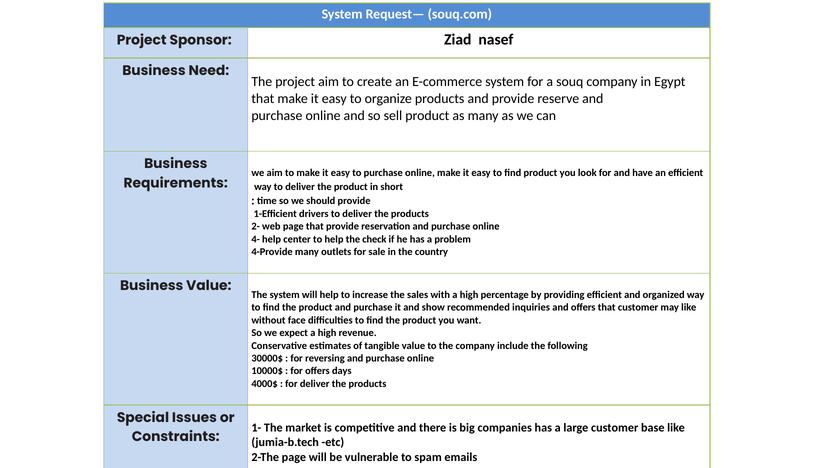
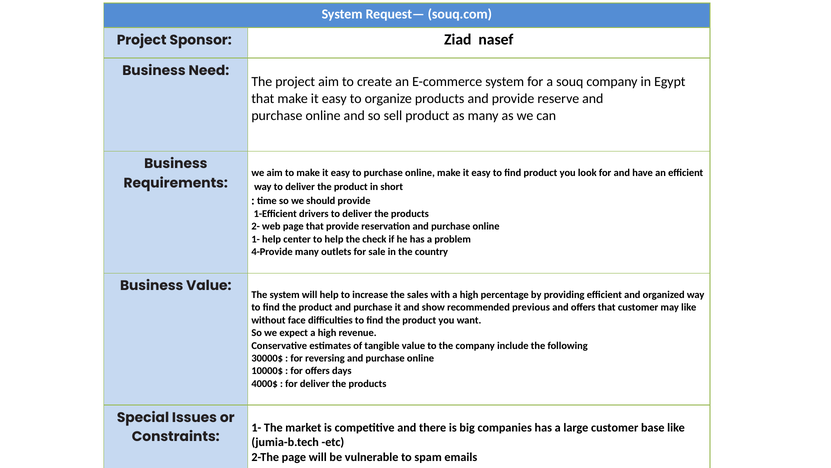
4-: 4- -> 1- (256, 239)
inquiries: inquiries -> previous (531, 307)
